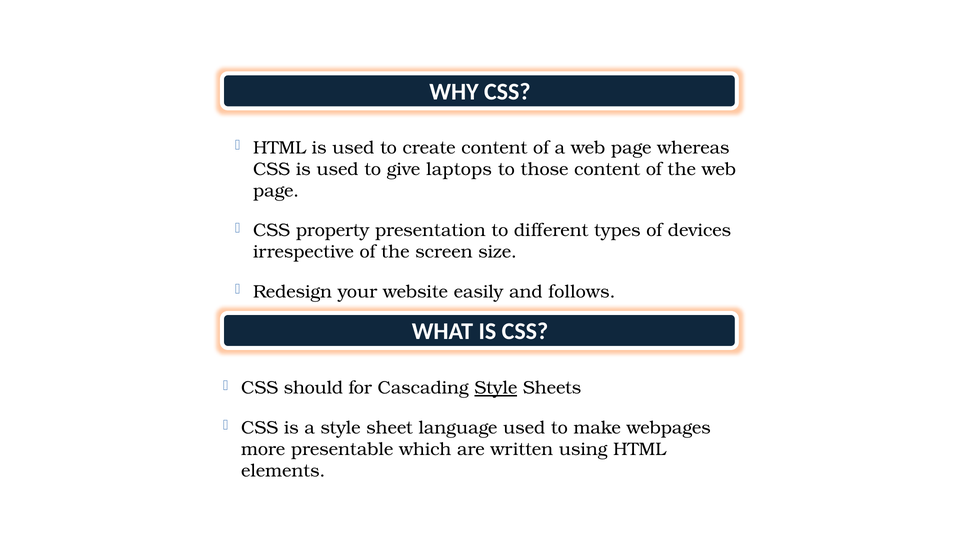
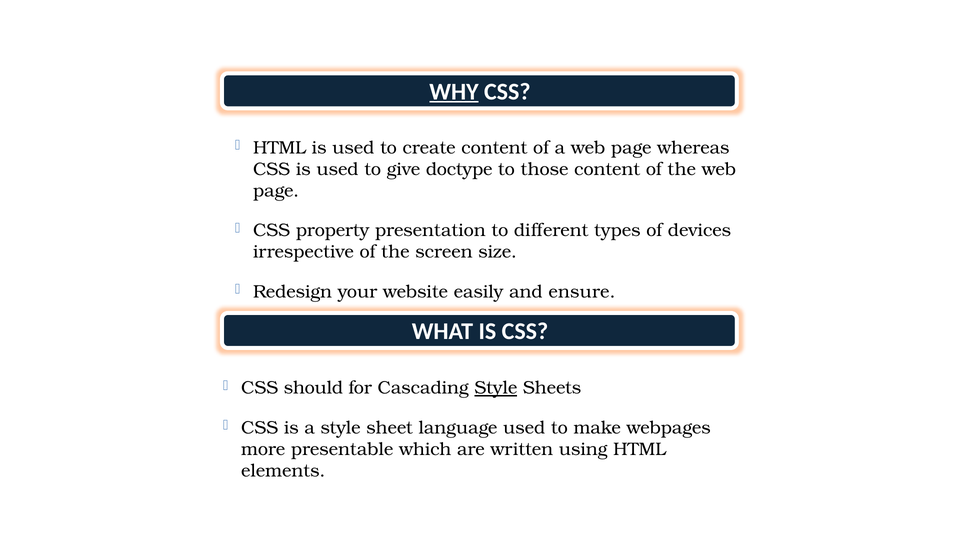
WHY underline: none -> present (454, 92)
laptops: laptops -> doctype (459, 169)
follows: follows -> ensure (582, 292)
